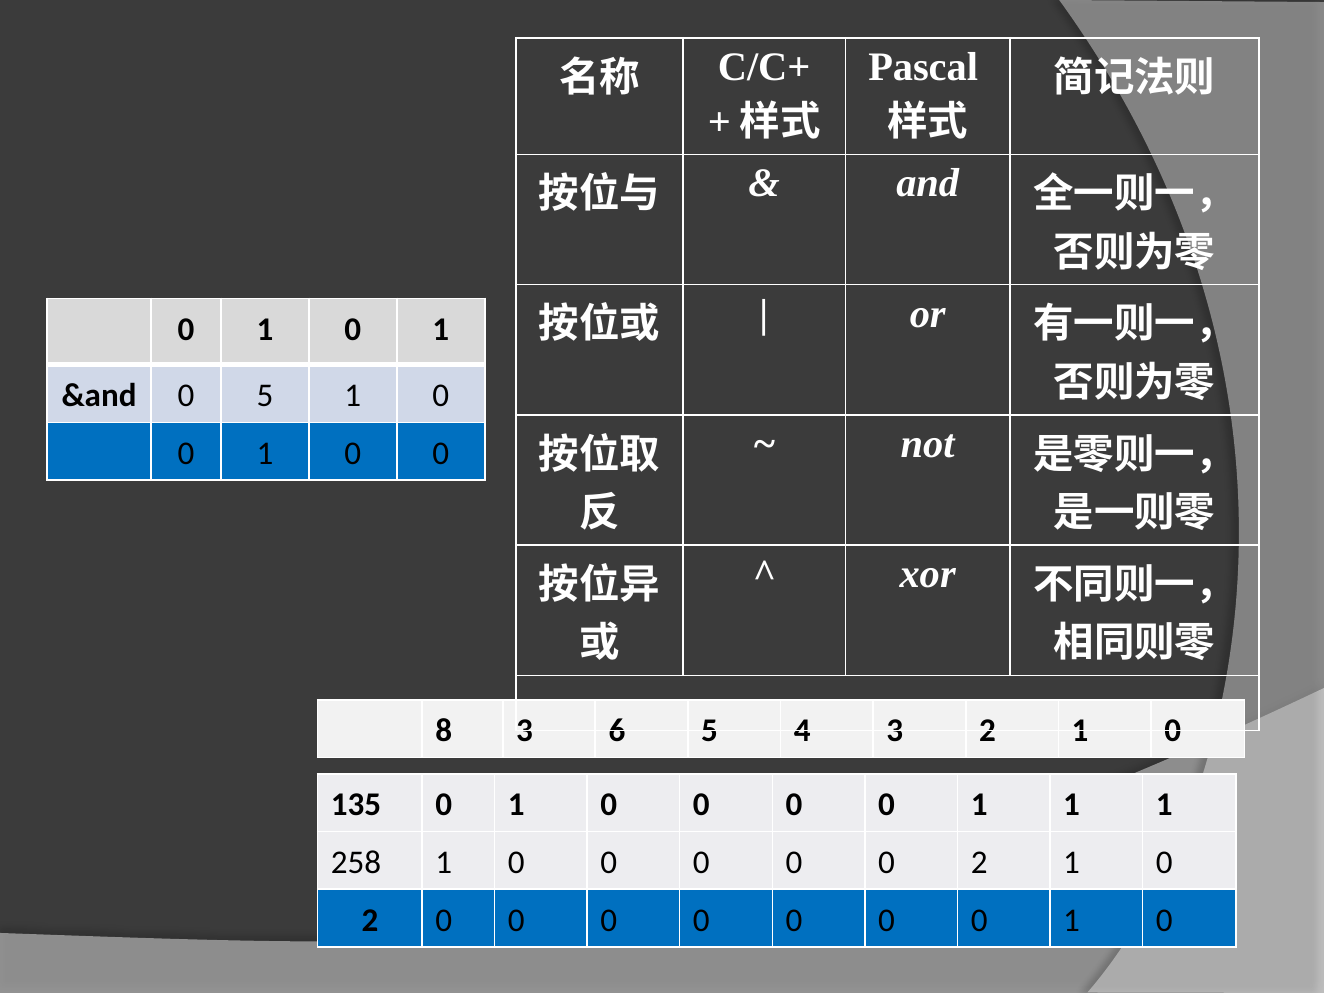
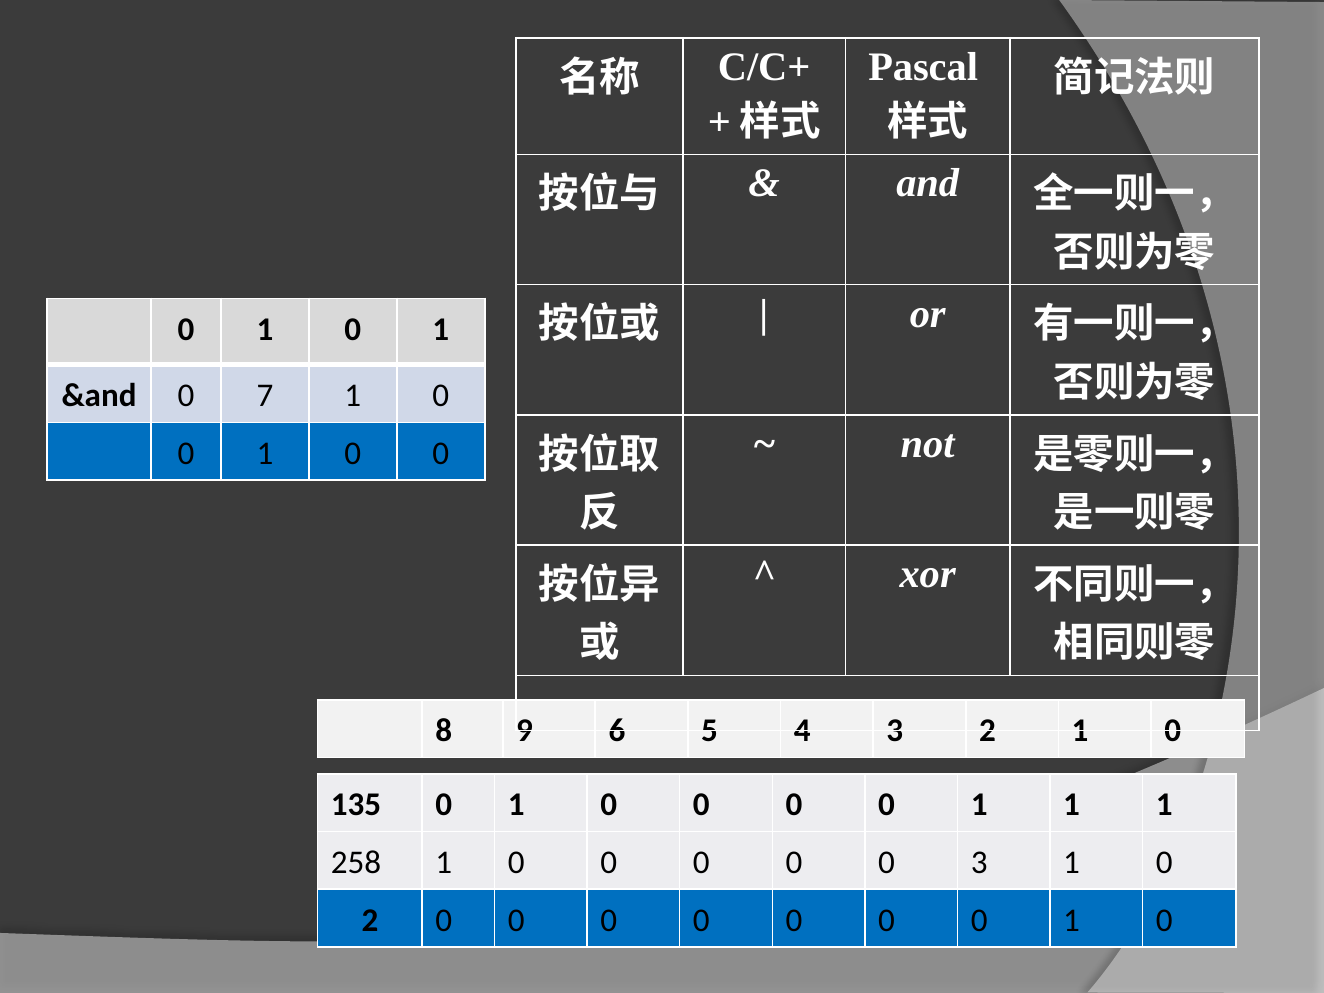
0 5: 5 -> 7 (265, 396)
8 3: 3 -> 9 (525, 731)
0 0 2: 2 -> 3 (979, 863)
